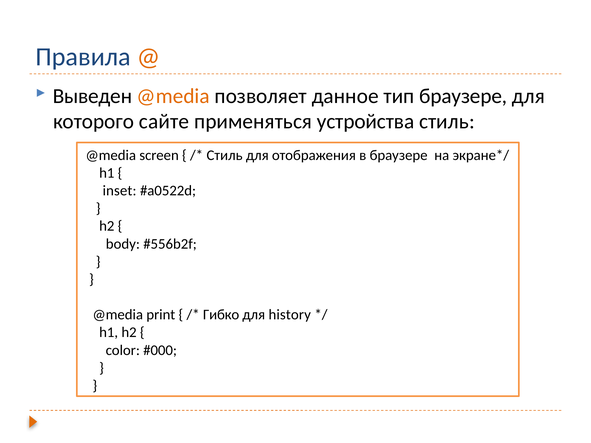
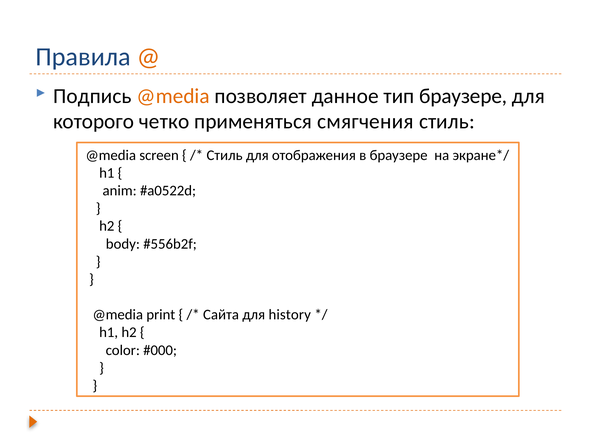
Выведен: Выведен -> Подпись (92, 96)
сайте: сайте -> четко (164, 122)
устройства: устройства -> смягчения (365, 122)
inset: inset -> anim (120, 191)
Гибко: Гибко -> Сайта (221, 315)
